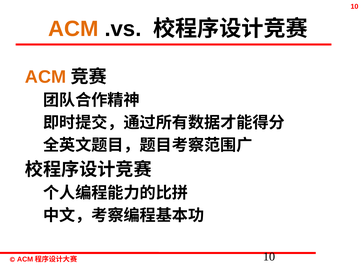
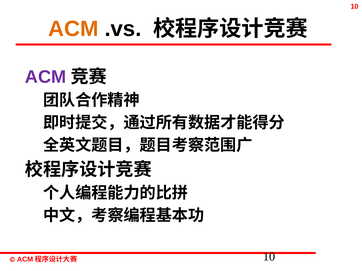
ACM colour: orange -> purple (46, 77)
